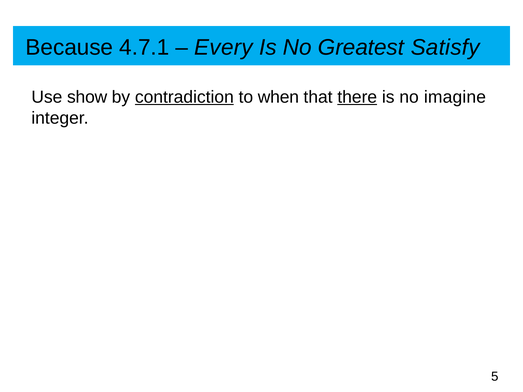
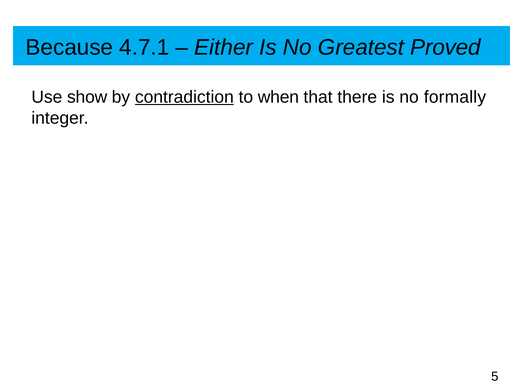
Every: Every -> Either (224, 47)
Satisfy: Satisfy -> Proved (445, 47)
there underline: present -> none (357, 97)
imagine: imagine -> formally (455, 97)
